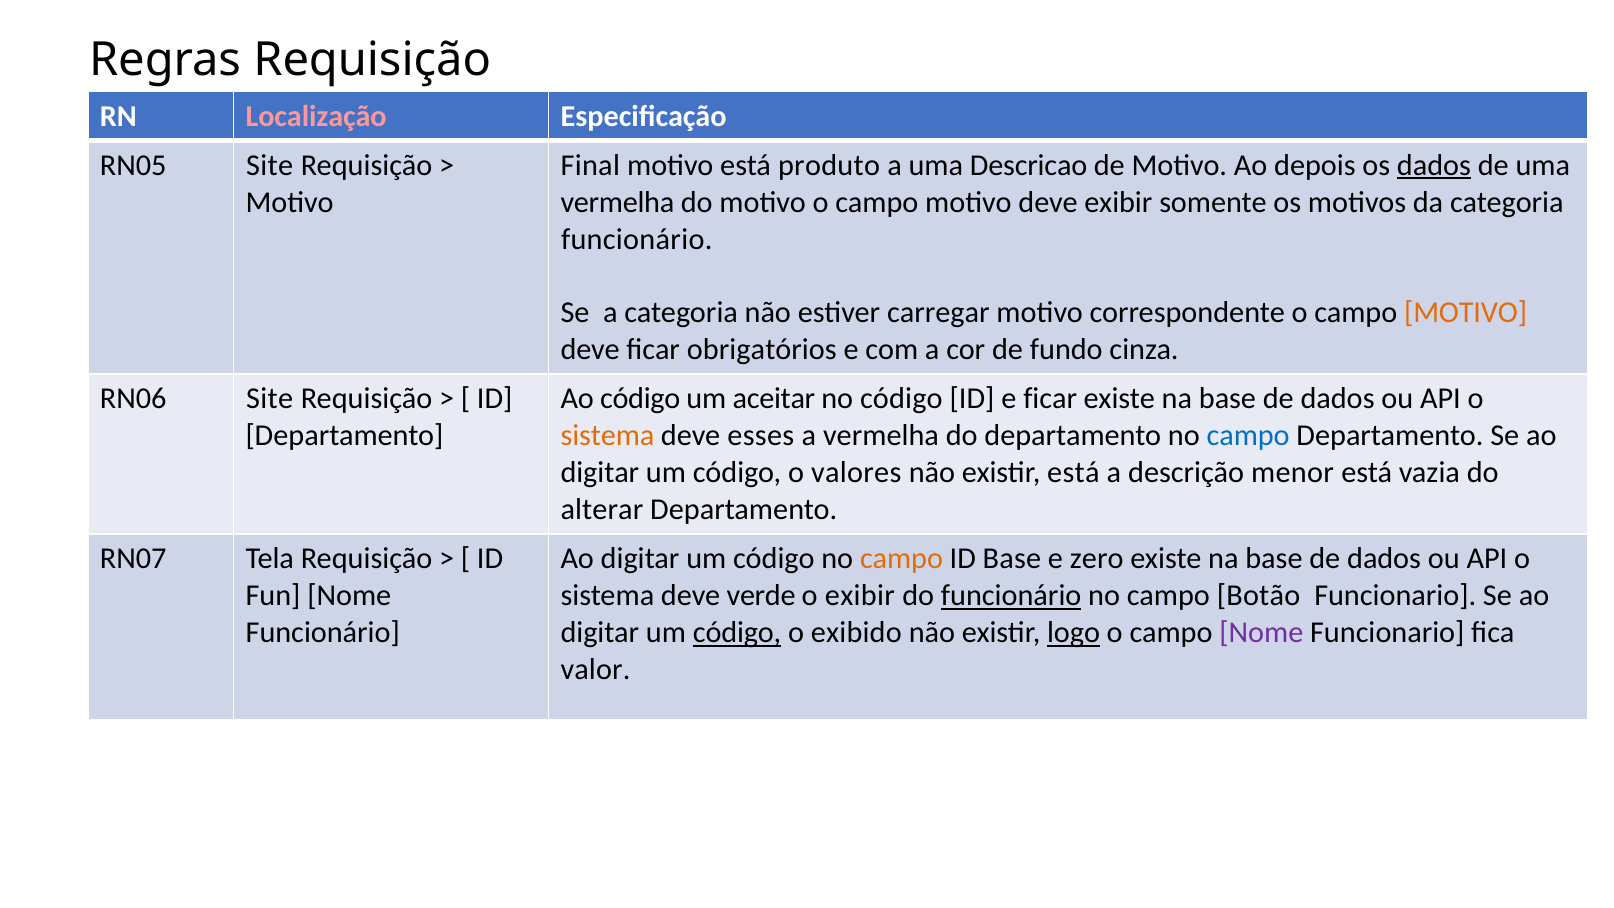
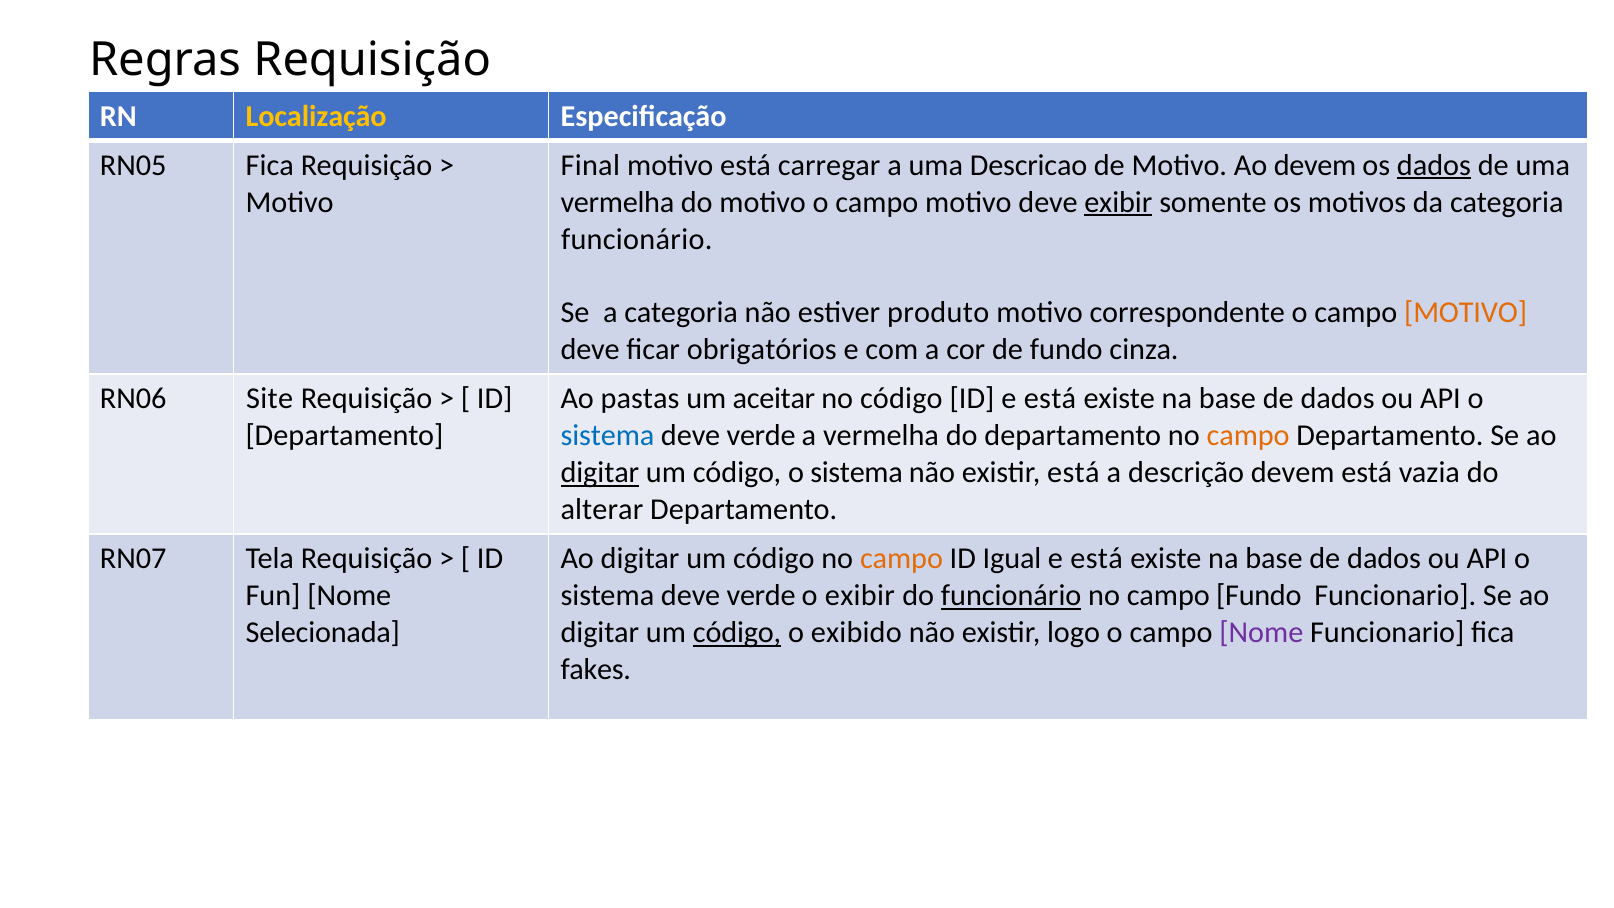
Localização colour: pink -> yellow (316, 116)
RN05 Site: Site -> Fica (270, 165)
produto: produto -> carregar (829, 165)
Ao depois: depois -> devem (1315, 165)
exibir underline: none -> present (1118, 202)
carregar: carregar -> produto (938, 313)
Ao código: código -> pastas (640, 399)
ID e ficar: ficar -> está (1050, 399)
sistema colour: orange -> blue (607, 436)
esses: esses -> verde (761, 436)
campo colour: blue -> orange (1248, 436)
digitar underline: none -> present (600, 473)
código o valores: valores -> sistema (857, 473)
descrição menor: menor -> devem (1293, 473)
ID Base: Base -> Igual (1012, 559)
zero: zero -> está (1097, 559)
campo Botão: Botão -> Fundo (1259, 596)
Funcionário: Funcionário -> Selecionada (323, 633)
logo underline: present -> none (1074, 633)
valor: valor -> fakes (596, 670)
